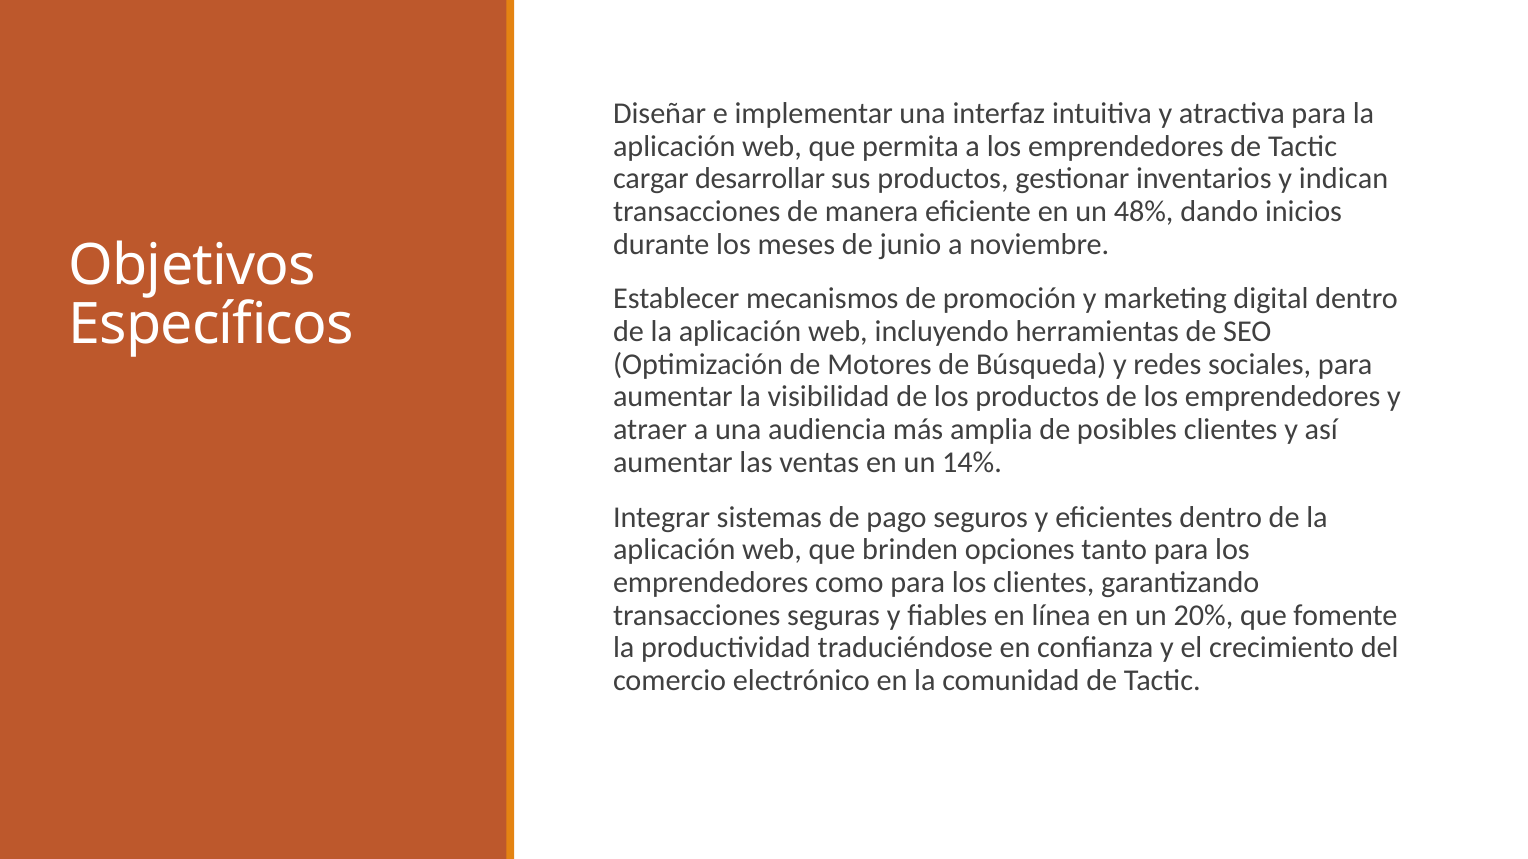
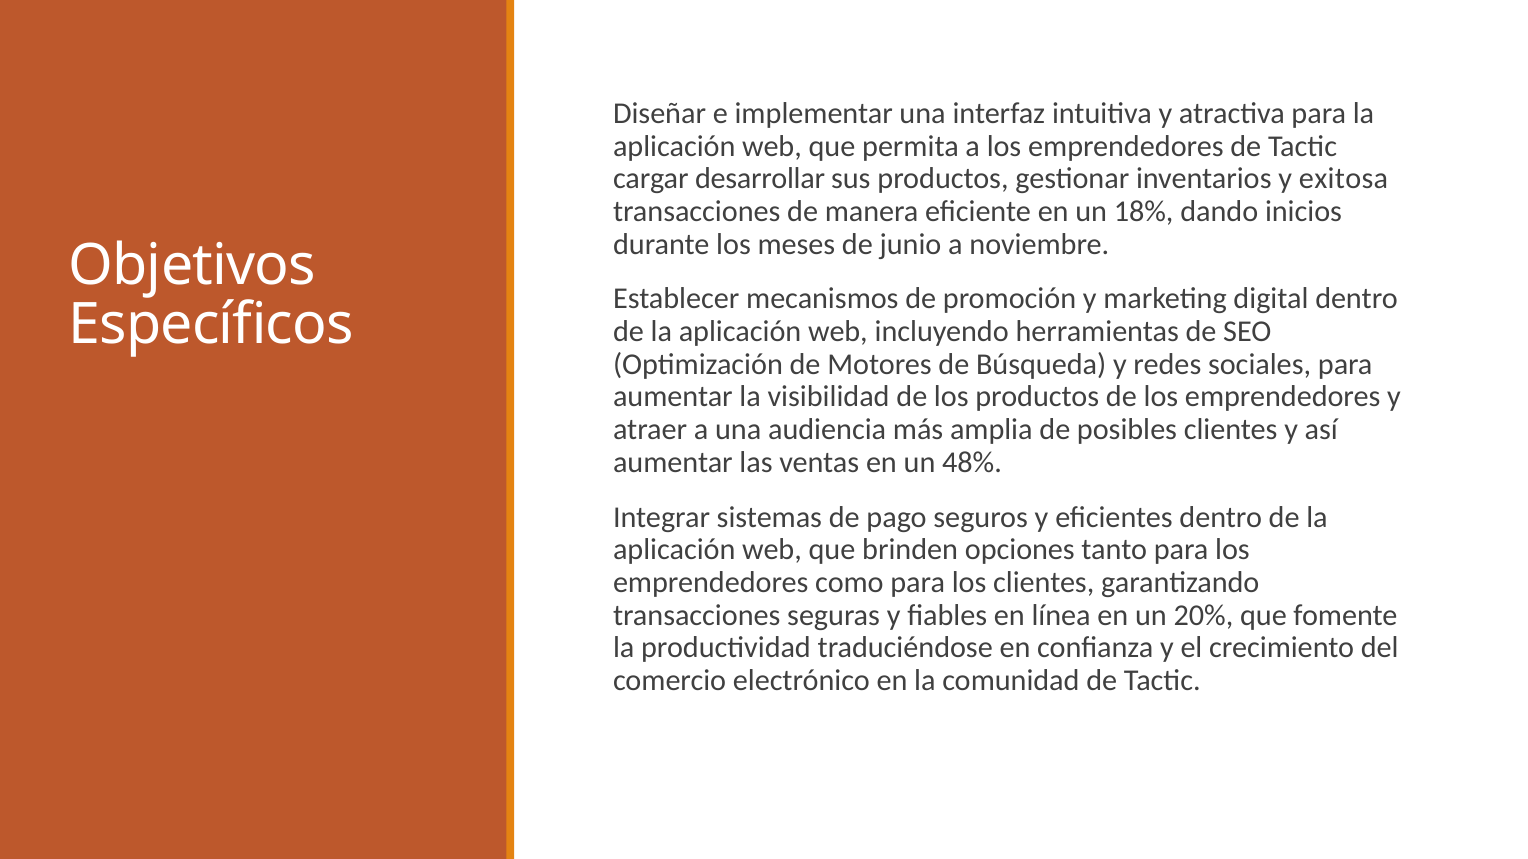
indican: indican -> exitosa (1344, 179)
48%: 48% -> 18% (1144, 212)
14%: 14% -> 48% (972, 462)
